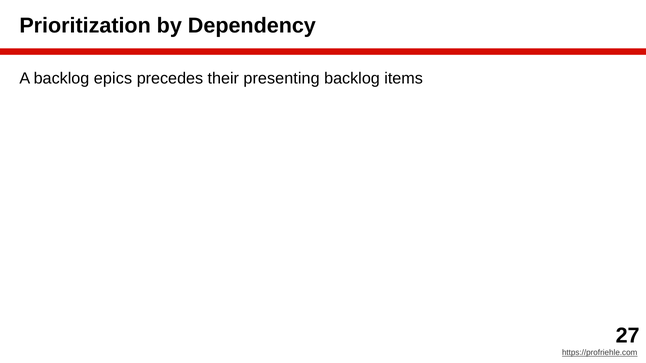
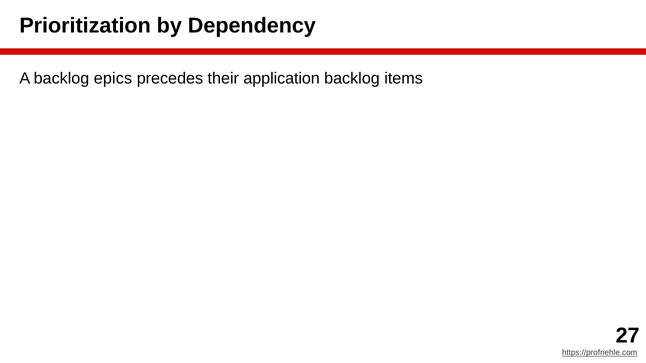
presenting: presenting -> application (282, 78)
